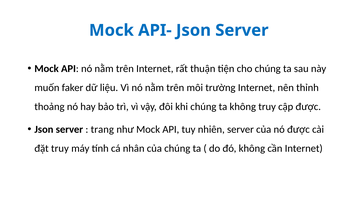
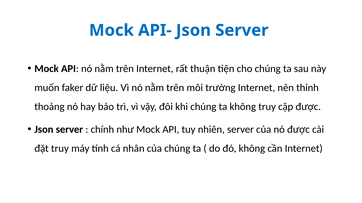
trang: trang -> chính (102, 130)
